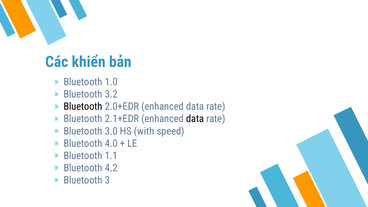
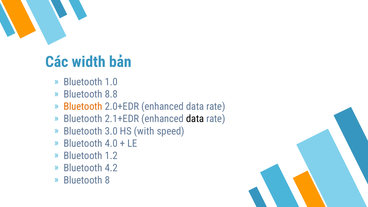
khiển: khiển -> width (89, 62)
3.2: 3.2 -> 8.8 (111, 94)
Bluetooth colour: black -> orange (83, 107)
1.1: 1.1 -> 1.2 (111, 156)
3: 3 -> 8 (107, 180)
